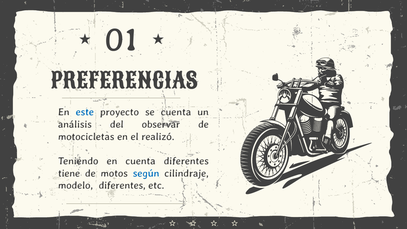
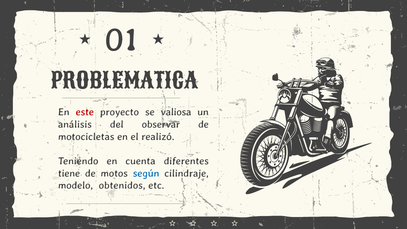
PREFERENCIAS: PREFERENCIAS -> PROBLEMATICA (124, 81)
este colour: blue -> red (85, 112)
se cuenta: cuenta -> valiosa (176, 112)
modelo diferentes: diferentes -> obtenidos (122, 185)
